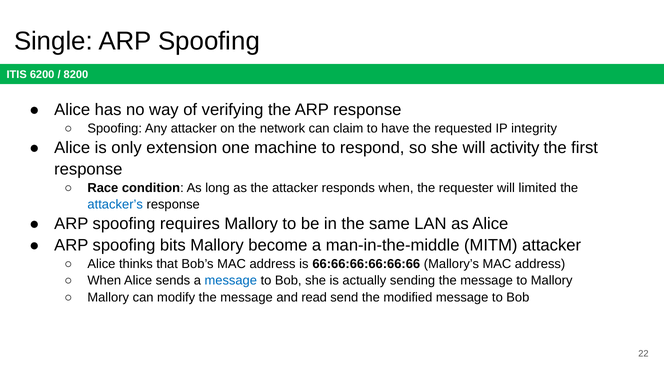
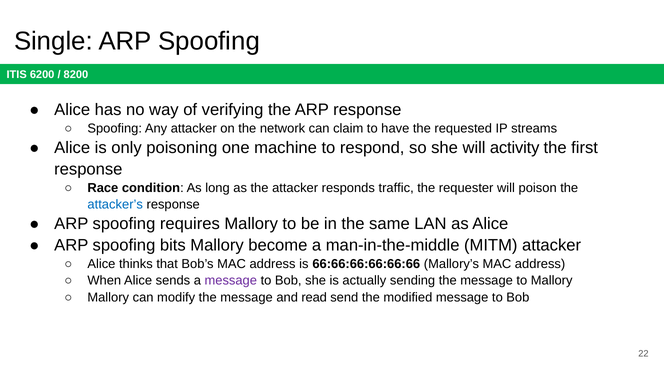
integrity: integrity -> streams (534, 128)
extension: extension -> poisoning (182, 148)
responds when: when -> traffic (396, 188)
limited: limited -> poison (538, 188)
message colour: blue -> purple (231, 280)
